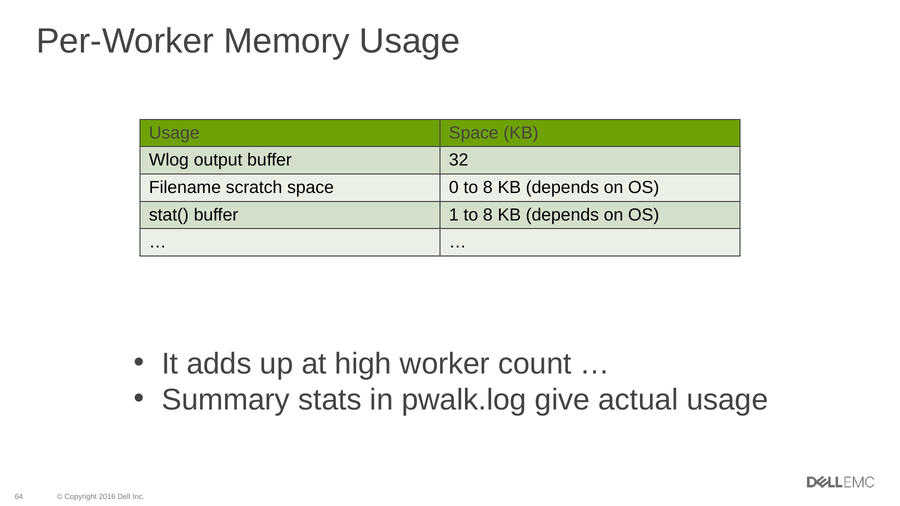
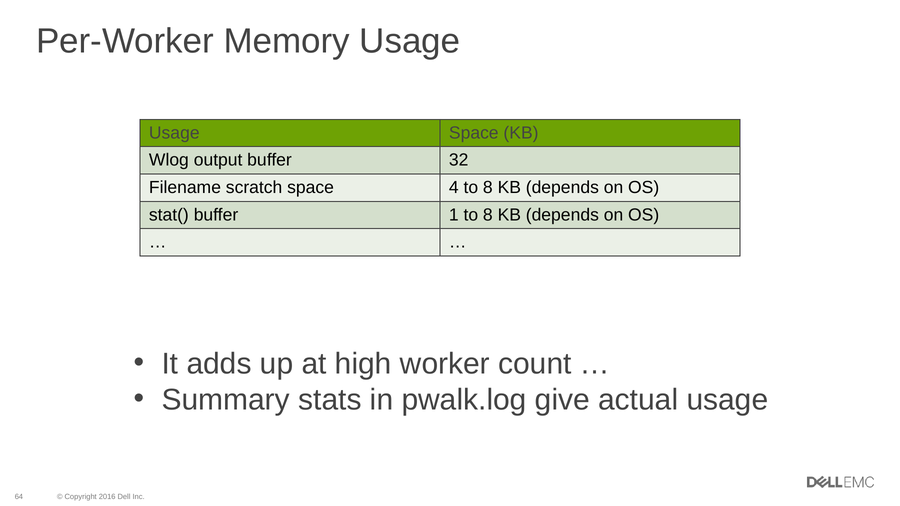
0: 0 -> 4 (454, 188)
